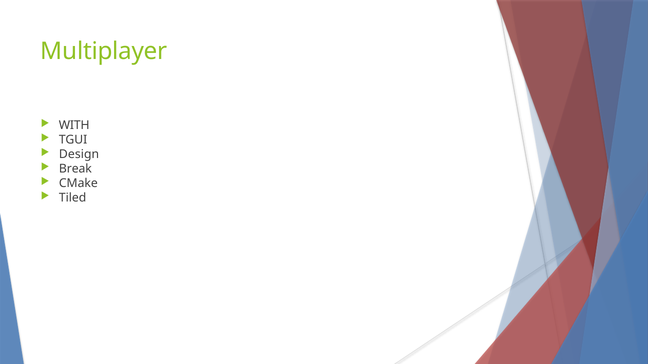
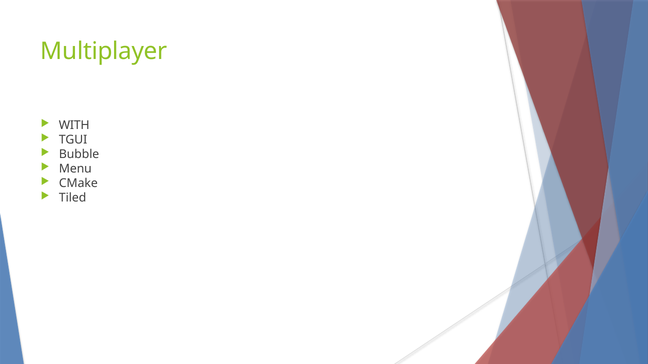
Design: Design -> Bubble (79, 155)
Break: Break -> Menu (75, 169)
